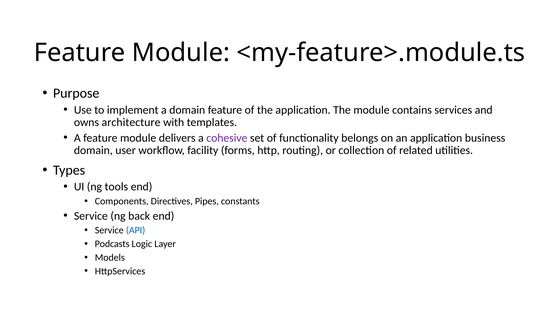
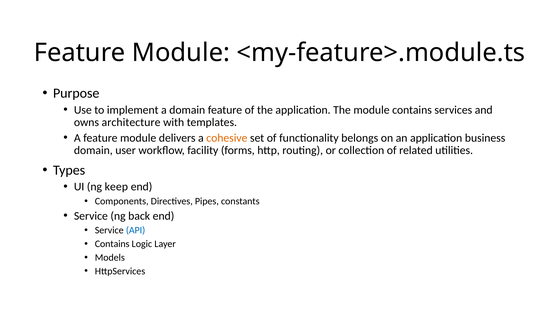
cohesive colour: purple -> orange (227, 138)
tools: tools -> keep (116, 187)
Podcasts: Podcasts -> Contains (112, 244)
